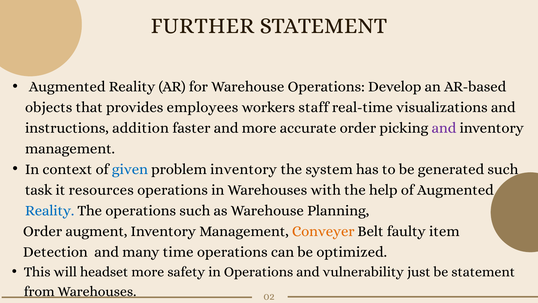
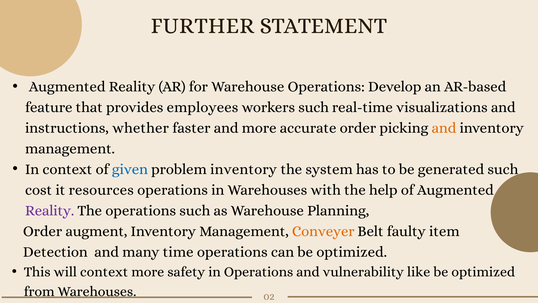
objects: objects -> feature (49, 107)
workers staff: staff -> such (314, 107)
addition: addition -> whether (141, 128)
and colour: purple -> orange (444, 128)
task: task -> cost (39, 190)
Reality colour: blue -> purple (50, 210)
will headset: headset -> context (104, 272)
just: just -> like (419, 272)
statement: statement -> optimized (483, 272)
